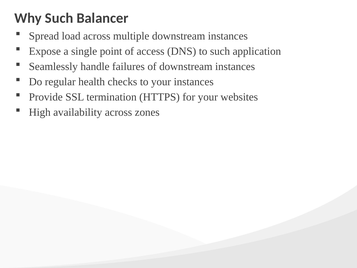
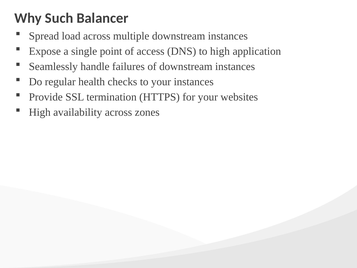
to such: such -> high (220, 51)
